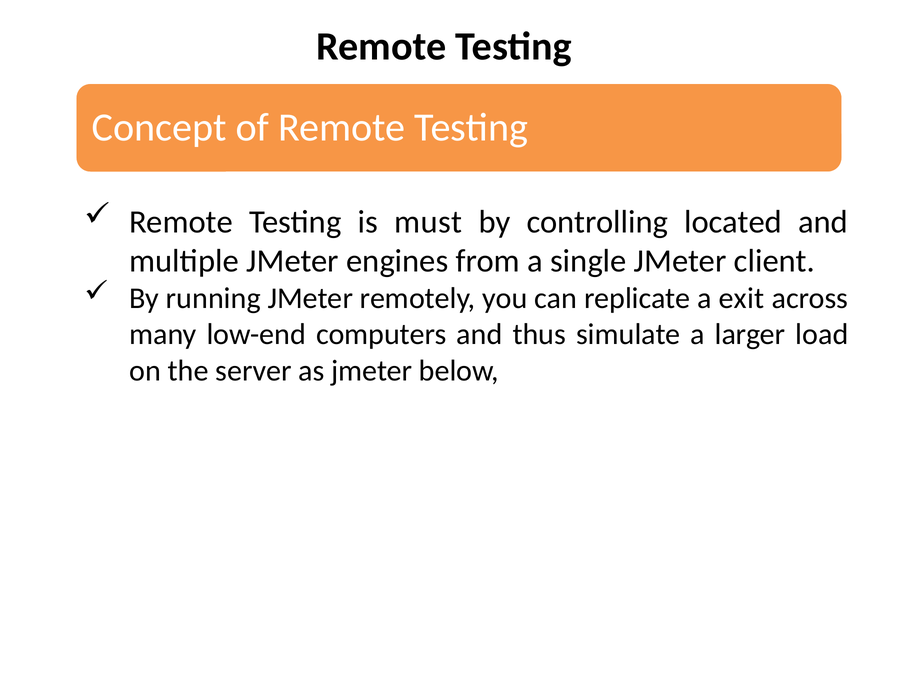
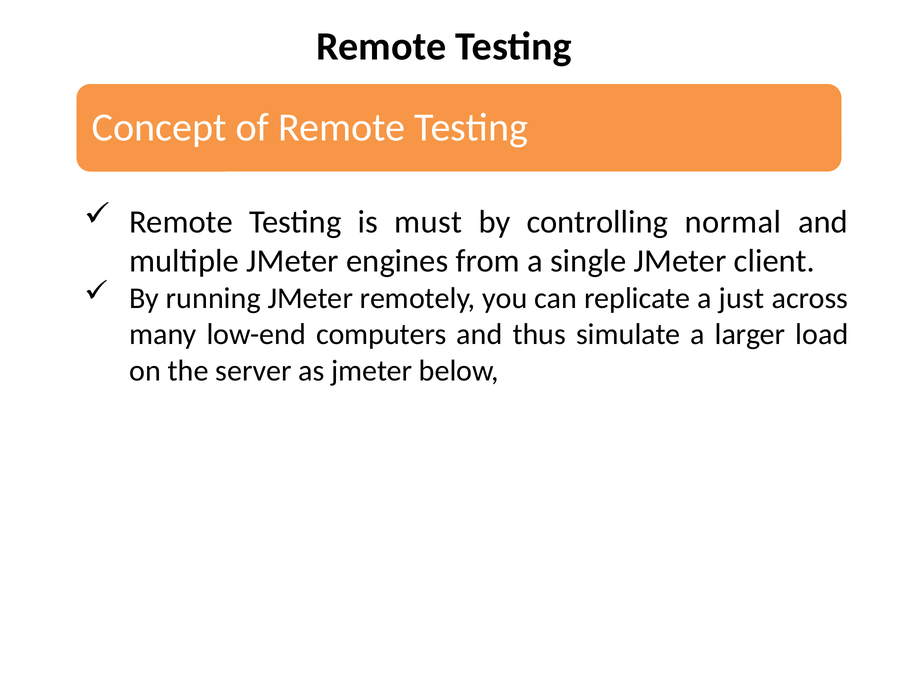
located: located -> normal (733, 222)
exit: exit -> just (742, 298)
